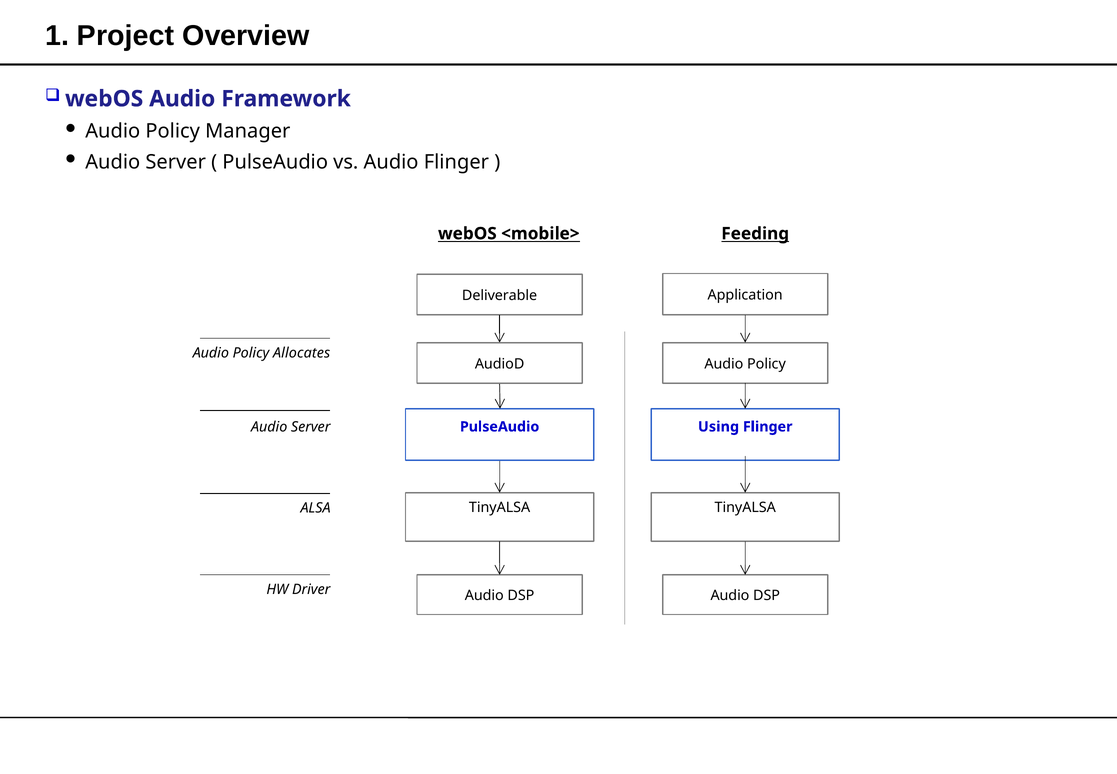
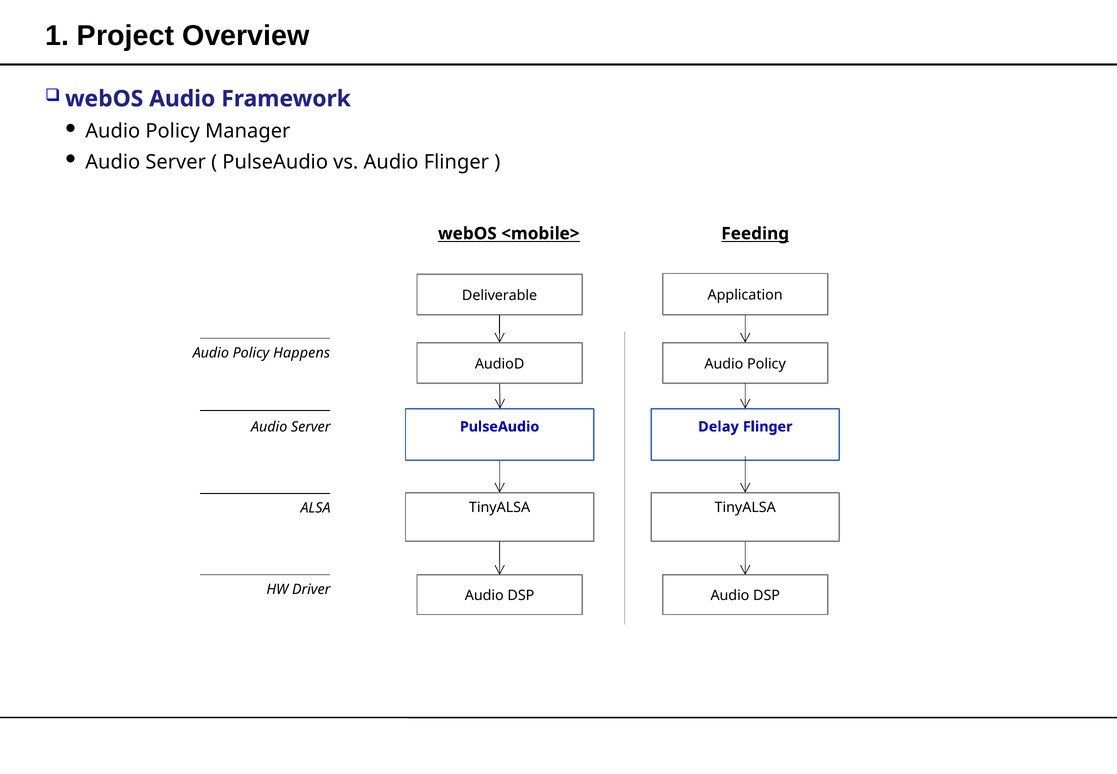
Allocates: Allocates -> Happens (302, 353)
Using: Using -> Delay (718, 426)
